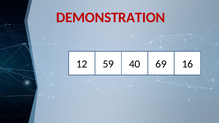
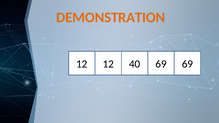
DEMONSTRATION colour: red -> orange (111, 17)
12 59: 59 -> 12 (108, 64)
69 16: 16 -> 69 (187, 64)
